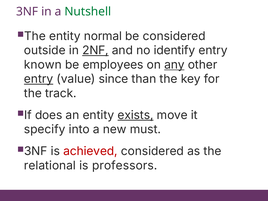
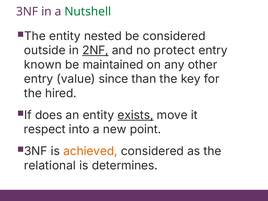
normal: normal -> nested (103, 36)
identify: identify -> protect (174, 50)
employees: employees -> maintained (113, 65)
any underline: present -> none (174, 65)
entry underline: present -> none (39, 79)
track: track -> hired (61, 93)
specify: specify -> respect (45, 129)
must: must -> point (145, 129)
achieved colour: red -> orange (90, 151)
professors: professors -> determines (125, 165)
